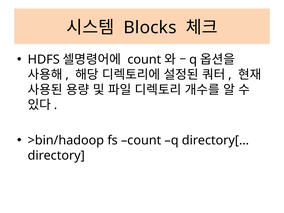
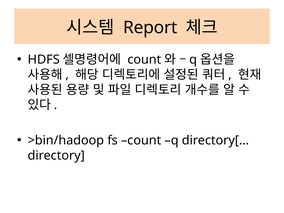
Blocks: Blocks -> Report (150, 27)
